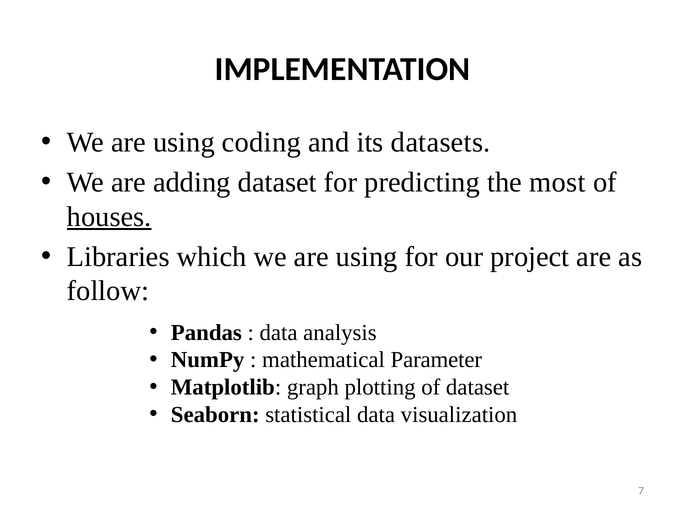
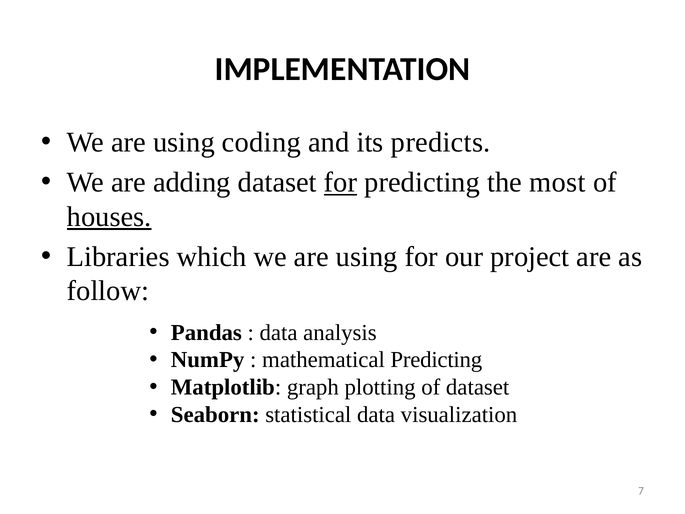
datasets: datasets -> predicts (441, 142)
for underline: none -> present (341, 182)
mathematical Parameter: Parameter -> Predicting (436, 360)
